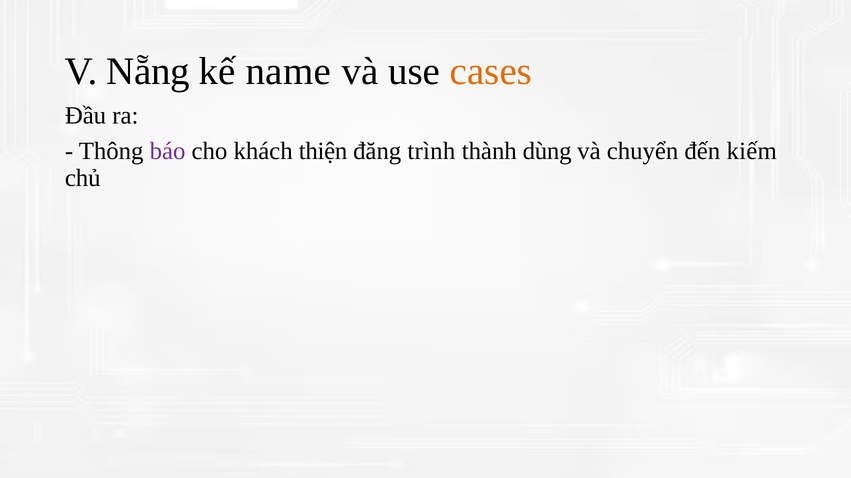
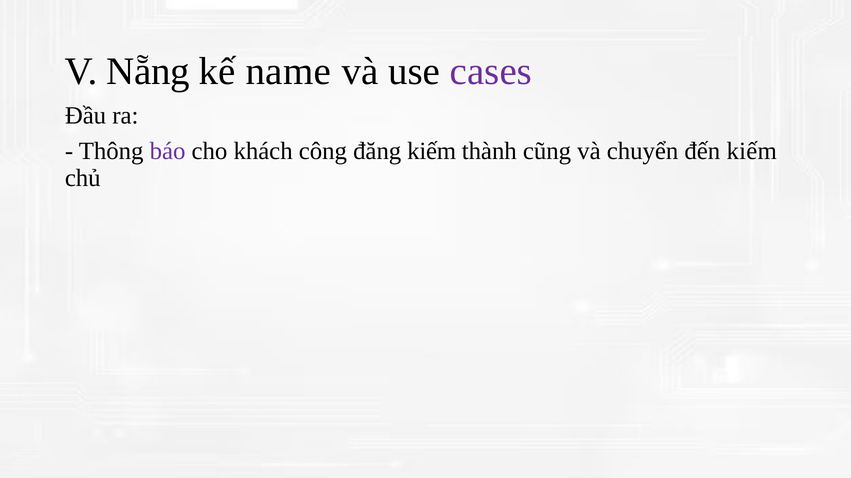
cases colour: orange -> purple (491, 71)
thiện: thiện -> công (323, 151)
đăng trình: trình -> kiếm (432, 151)
dùng: dùng -> cũng (547, 151)
